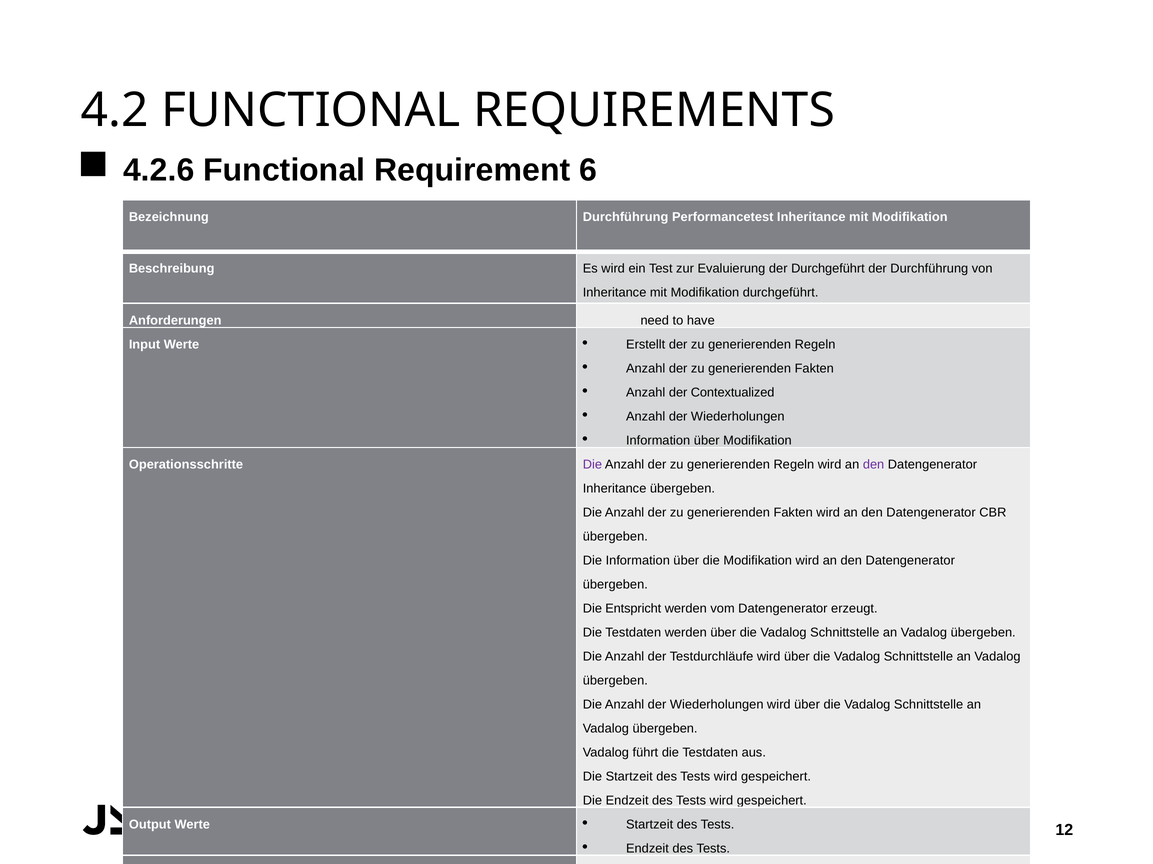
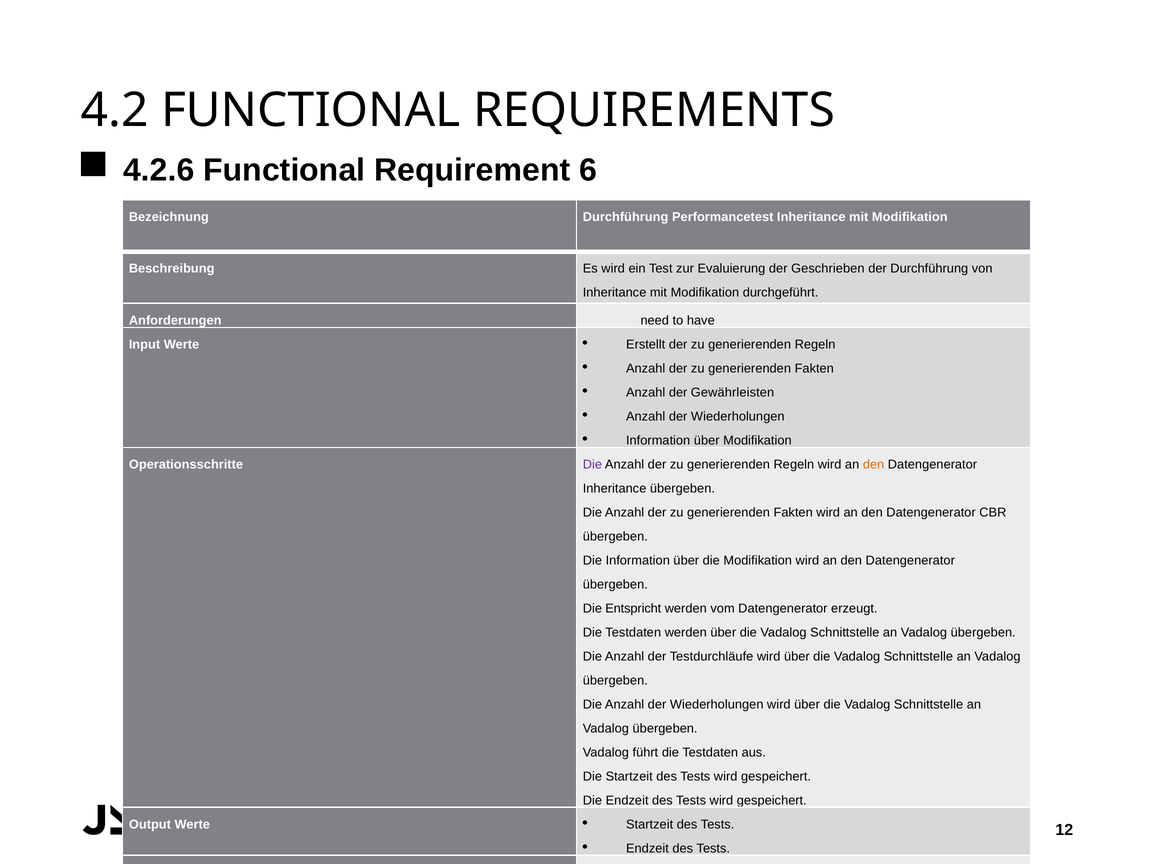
der Durchgeführt: Durchgeführt -> Geschrieben (828, 269)
Contextualized: Contextualized -> Gewährleisten (733, 393)
den colour: purple -> orange (874, 465)
